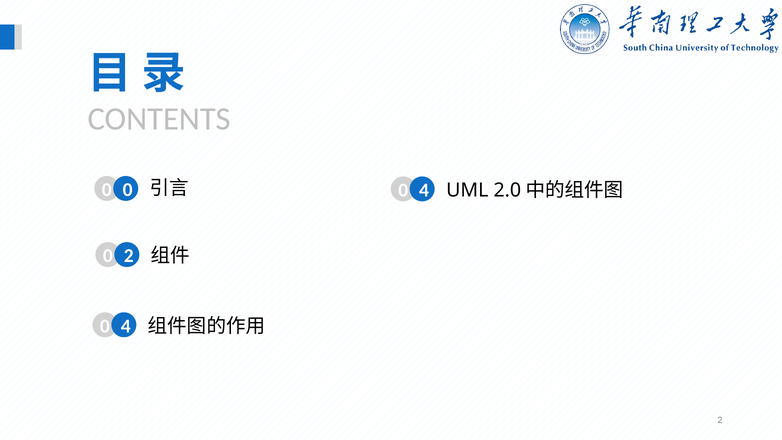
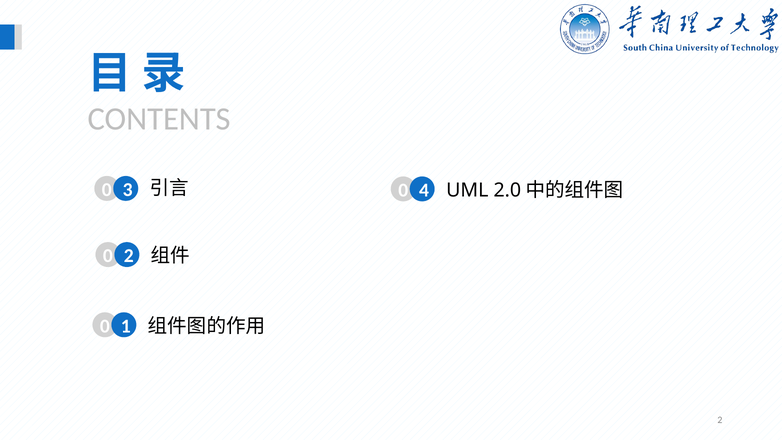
0 0: 0 -> 3 (128, 190)
4: 4 -> 1 (126, 326)
